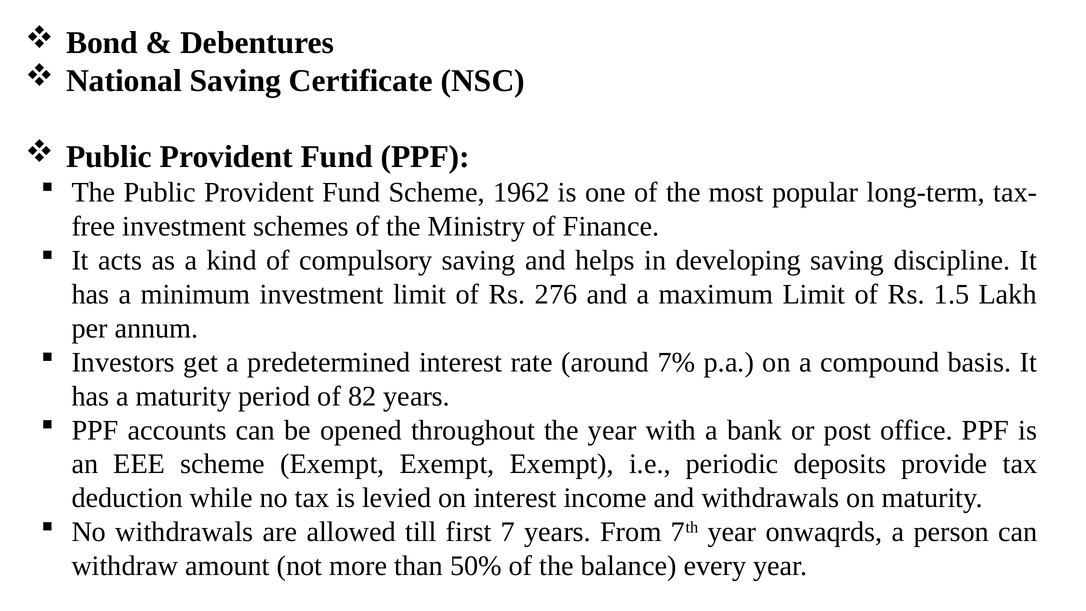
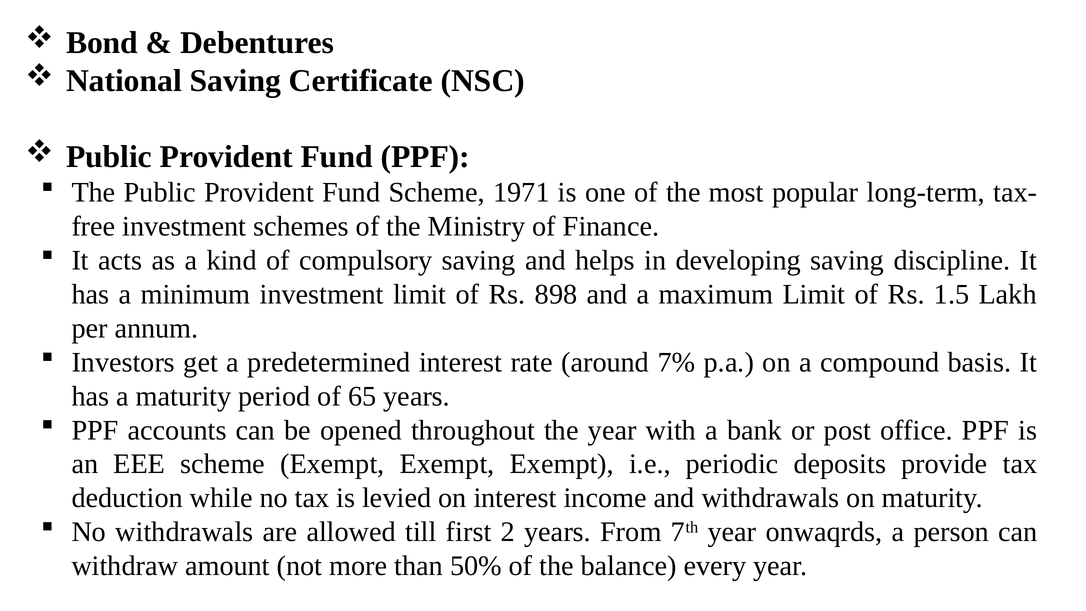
1962: 1962 -> 1971 (521, 193)
276: 276 -> 898 (556, 294)
82: 82 -> 65 (362, 396)
7: 7 -> 2 (508, 532)
